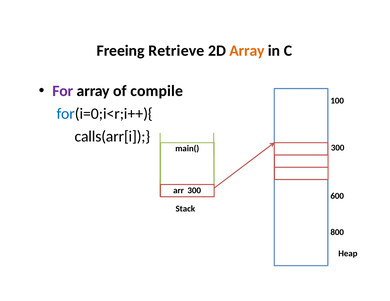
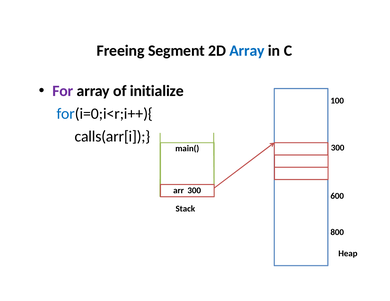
Retrieve: Retrieve -> Segment (176, 51)
Array colour: orange -> blue (247, 51)
compile: compile -> initialize (157, 91)
